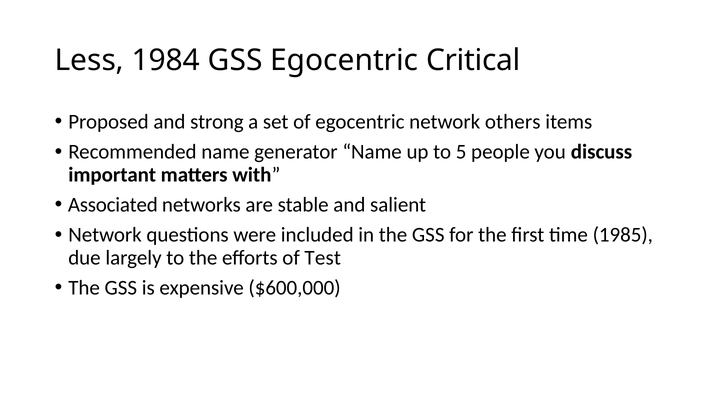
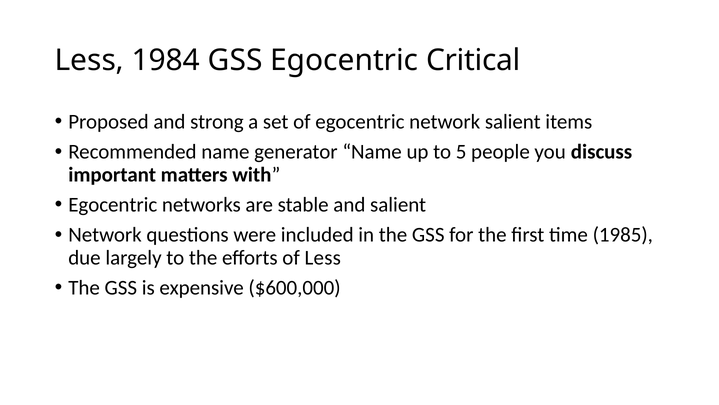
network others: others -> salient (513, 122)
Associated: Associated -> Egocentric (113, 205)
of Test: Test -> Less (323, 257)
